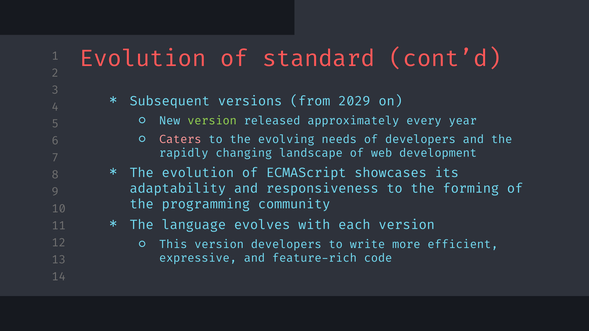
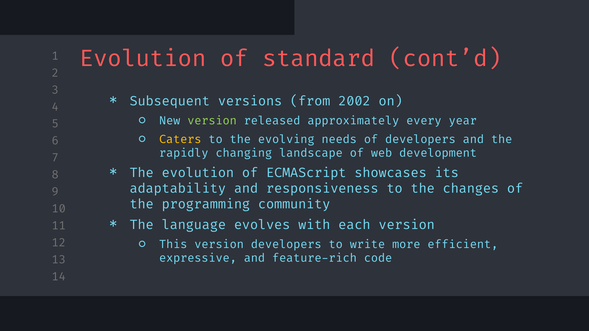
2029: 2029 -> 2002 (354, 101)
Caters colour: pink -> yellow (180, 140)
forming: forming -> changes (471, 189)
